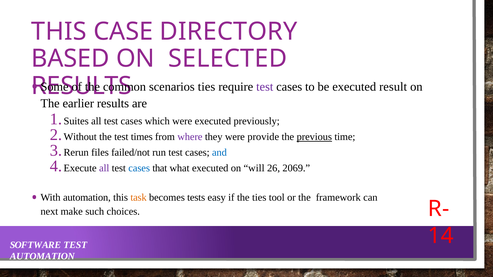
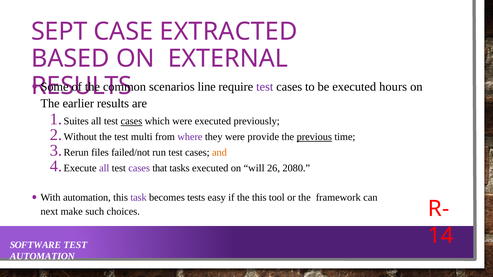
THIS: THIS -> SEPT (59, 32)
DIRECTORY: DIRECTORY -> EXTRACTED (229, 32)
SELECTED: SELECTED -> EXTERNAL (228, 59)
scenarios ties: ties -> line (207, 87)
result: result -> hours (393, 87)
cases underline: none -> present (131, 121)
times: times -> multi (142, 137)
and colour: blue -> orange (219, 153)
cases colour: blue -> purple (139, 168)
what: what -> tasks (180, 168)
2069: 2069 -> 2080 (296, 168)
task colour: orange -> purple (139, 198)
the ties: ties -> this (259, 198)
